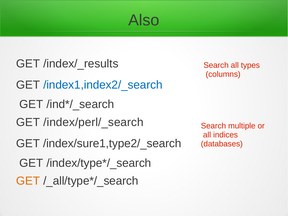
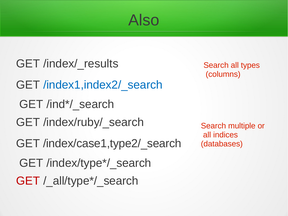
/index/perl/_search: /index/perl/_search -> /index/ruby/_search (94, 122)
/index/sure1,type2/_search: /index/sure1,type2/_search -> /index/case1,type2/_search (112, 143)
GET colour: orange -> red (28, 181)
